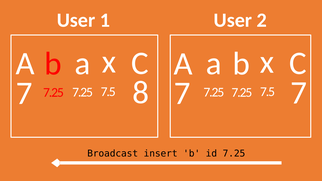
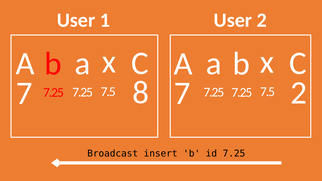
7 7: 7 -> 2 (299, 93)
